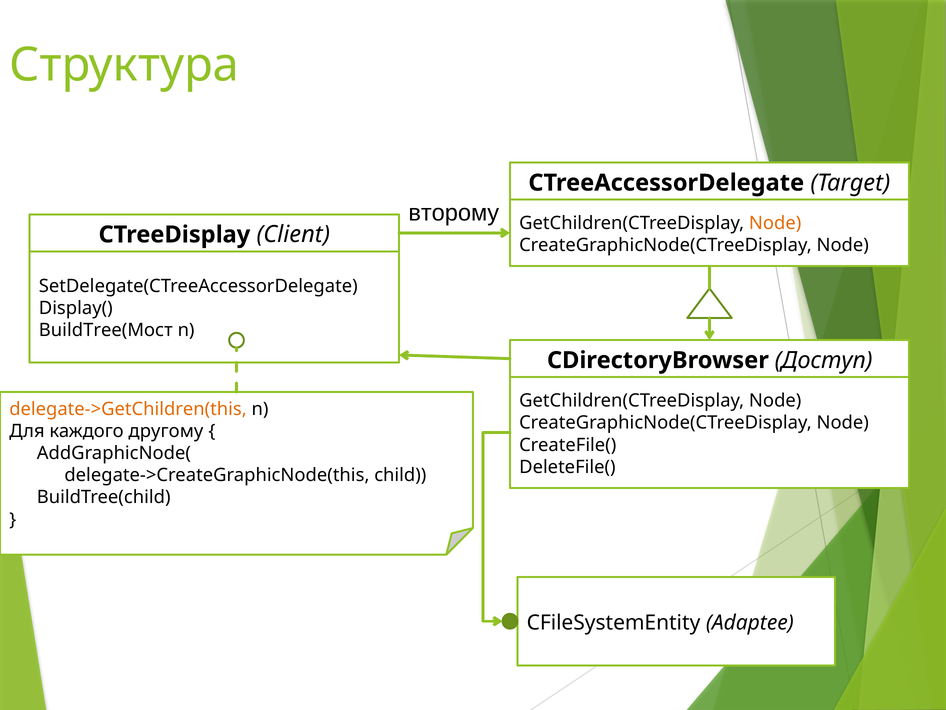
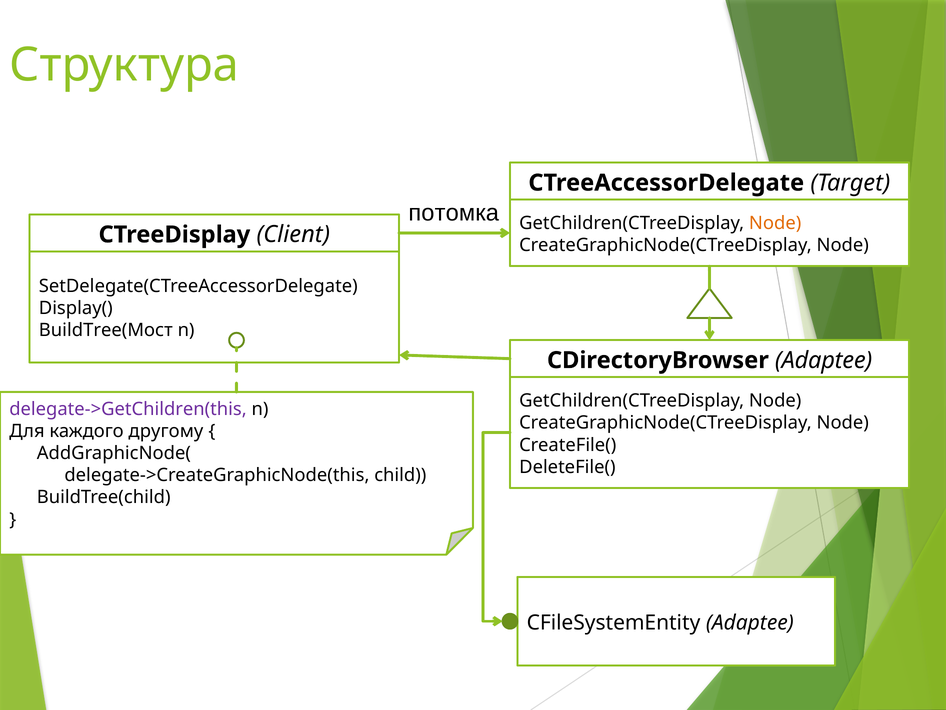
второму: второму -> потомка (454, 213)
Доступ: Доступ -> Adaptee (824, 360)
delegate->GetChildren(this colour: orange -> purple (128, 409)
